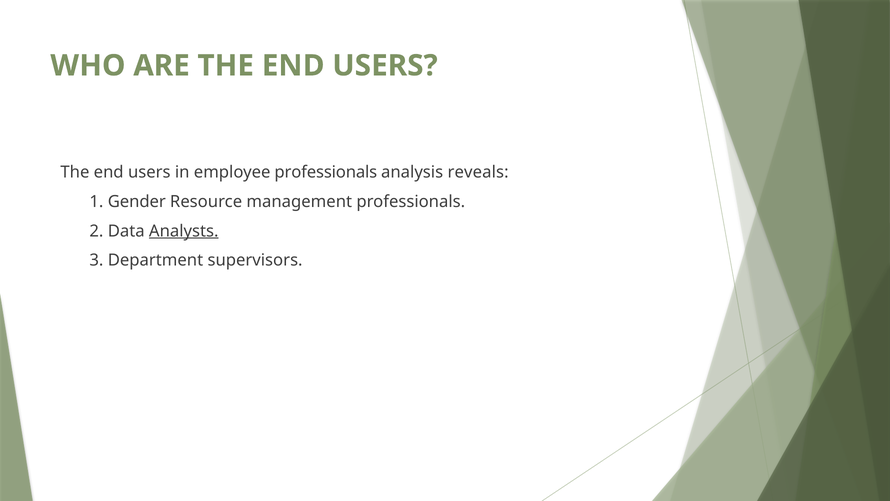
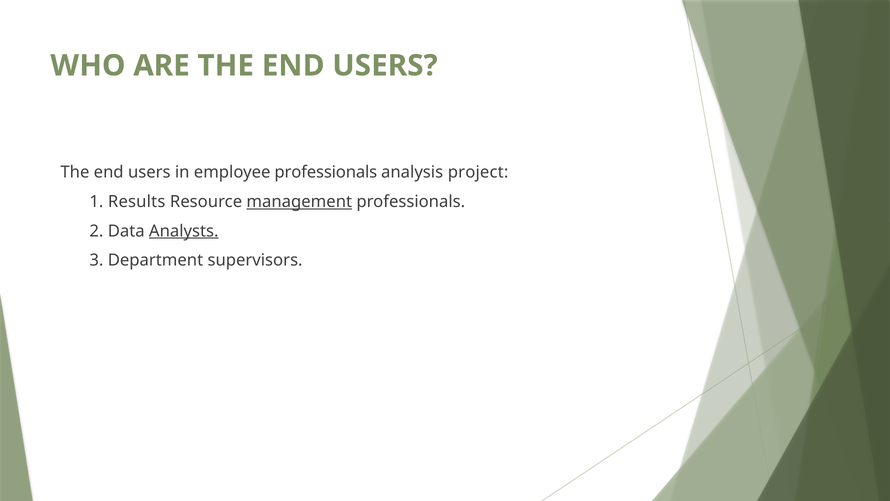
reveals: reveals -> project (478, 172)
Gender: Gender -> Results (137, 202)
management underline: none -> present (299, 202)
